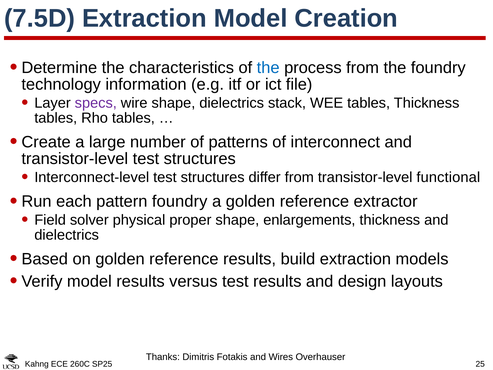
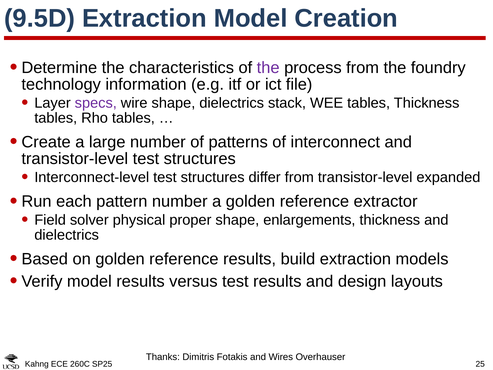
7.5D: 7.5D -> 9.5D (40, 18)
the colour: blue -> purple (268, 68)
functional: functional -> expanded (448, 177)
pattern foundry: foundry -> number (180, 201)
